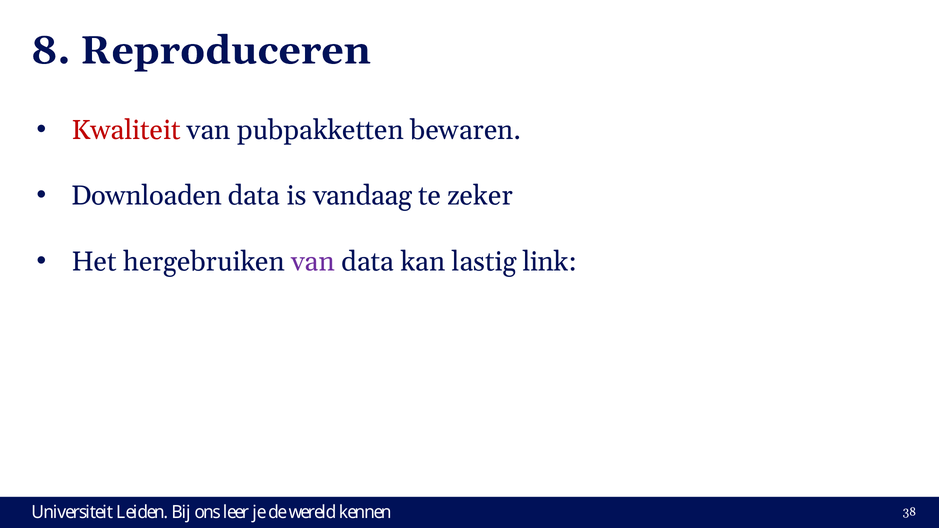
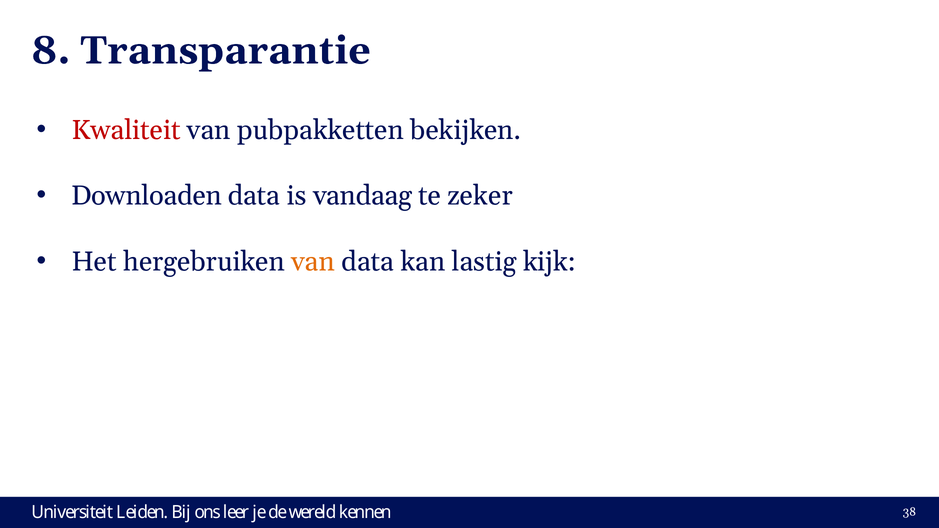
Reproduceren: Reproduceren -> Transparantie (225, 51)
bewaren: bewaren -> bekijken (466, 130)
van colour: purple -> orange (313, 262)
link: link -> kijk (550, 262)
